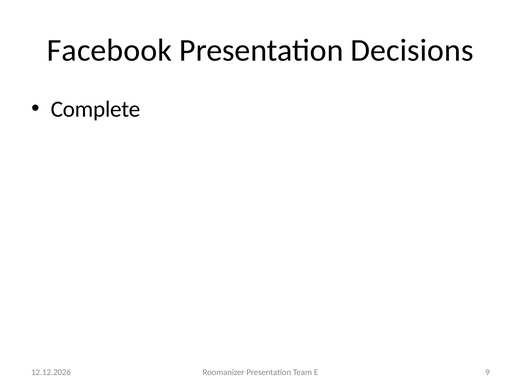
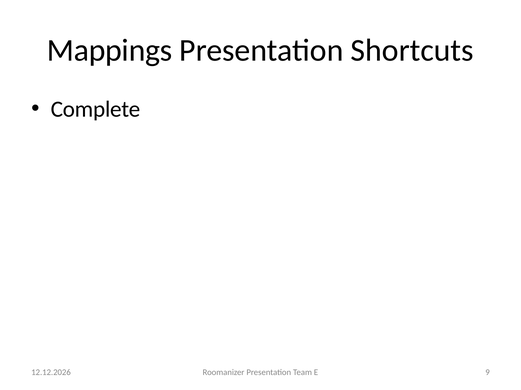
Facebook: Facebook -> Mappings (110, 50)
Decisions: Decisions -> Shortcuts (412, 50)
